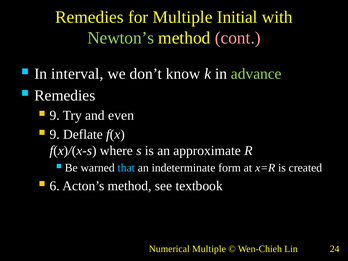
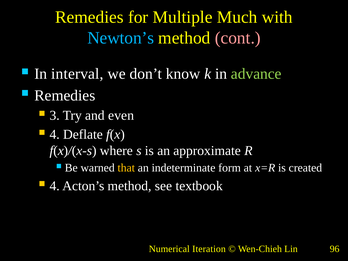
Initial: Initial -> Much (237, 17)
Newton’s colour: light green -> light blue (121, 38)
9: 9 -> 3 (55, 115)
9: 9 -> 4 (55, 134)
that colour: light blue -> yellow (126, 168)
6: 6 -> 4 (55, 186)
Numerical Multiple: Multiple -> Iteration (209, 249)
24: 24 -> 96 (335, 249)
